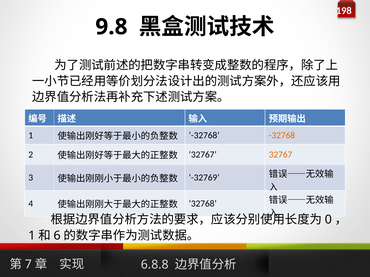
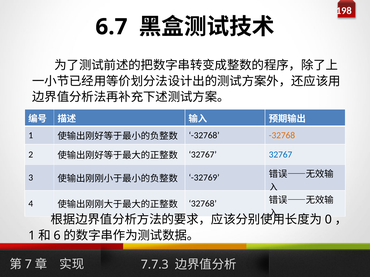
9.8: 9.8 -> 6.7 (111, 27)
32767 colour: orange -> blue (280, 155)
6.8.8: 6.8.8 -> 7.7.3 (155, 265)
